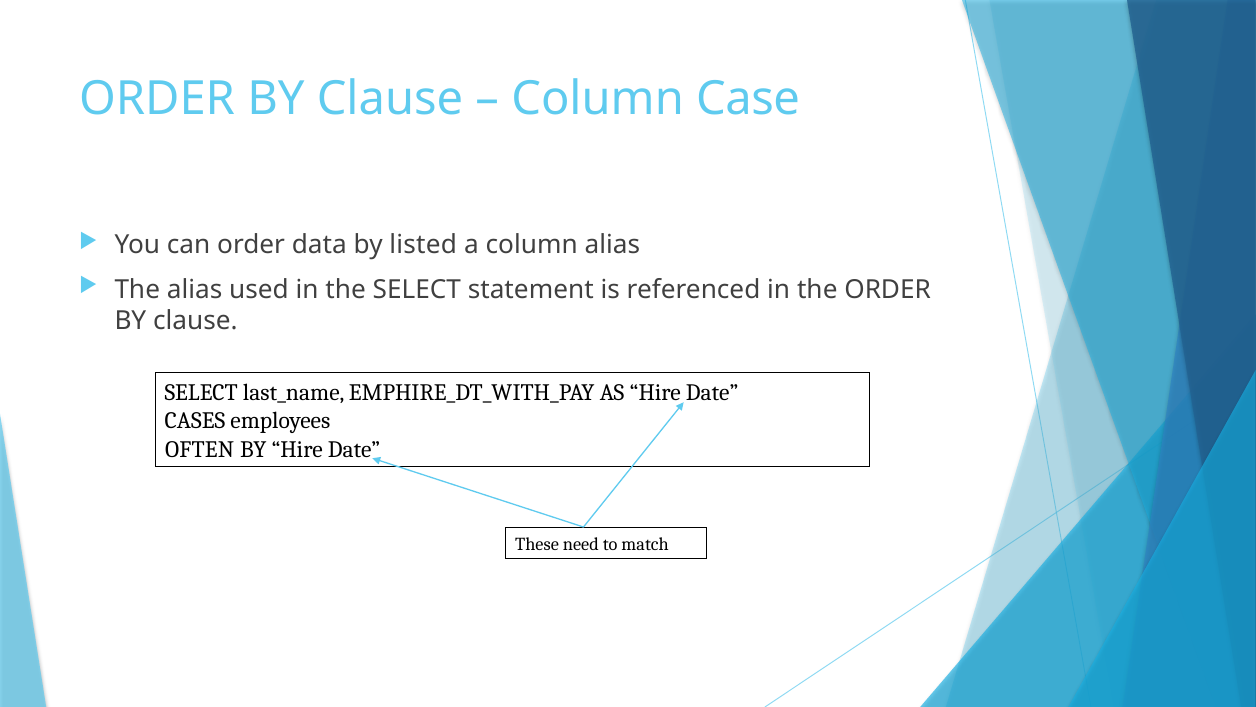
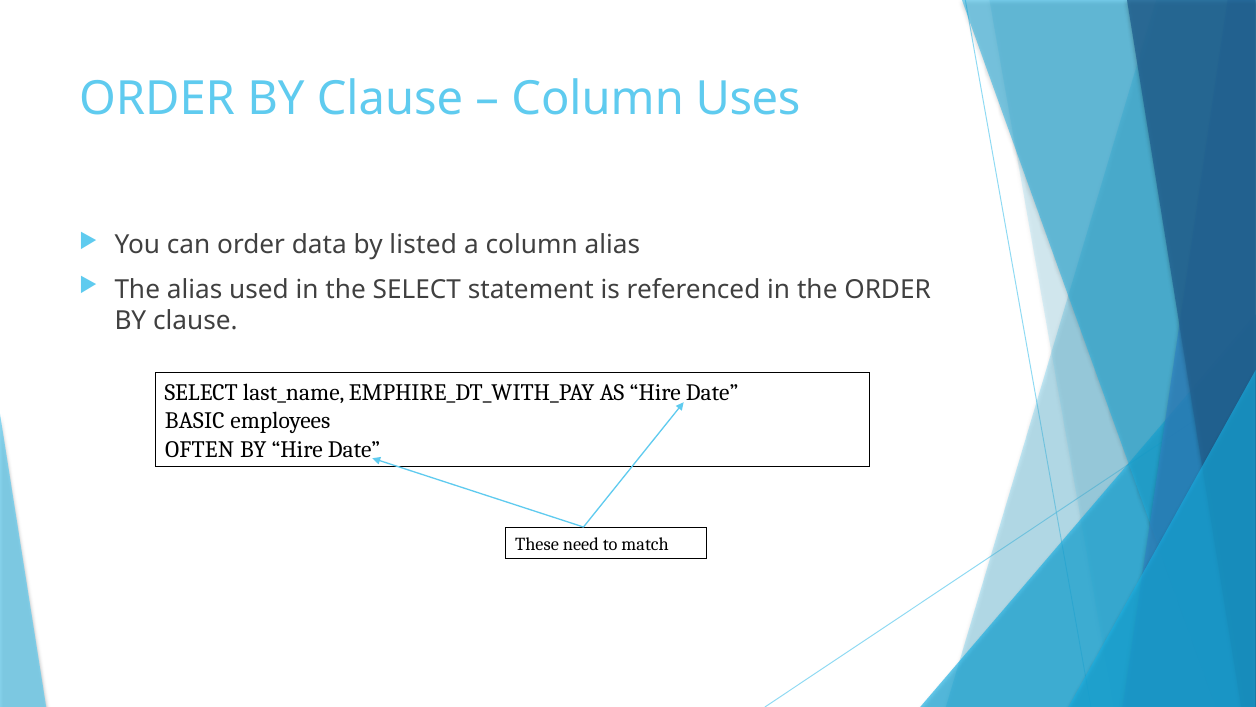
Case: Case -> Uses (748, 99)
CASES: CASES -> BASIC (195, 421)
